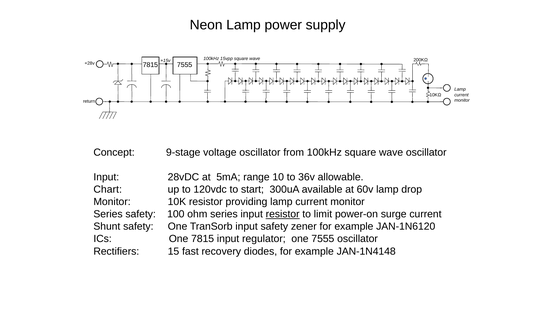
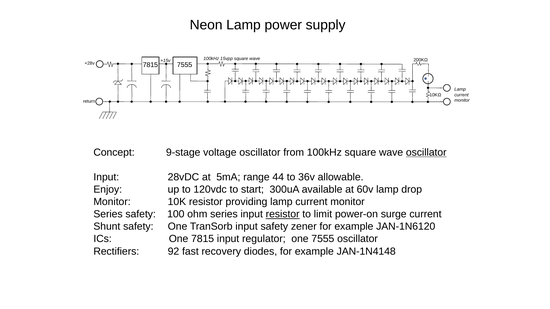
oscillator underline: none -> present (426, 153)
10: 10 -> 44 (278, 177)
Chart: Chart -> Enjoy (108, 190)
15: 15 -> 92 (173, 252)
